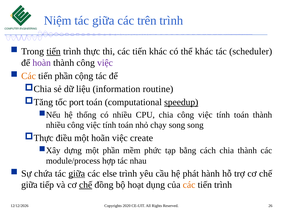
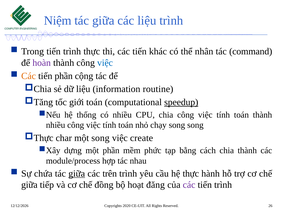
các trên: trên -> liệu (147, 20)
tiến underline: present -> none (54, 51)
thể khác: khác -> nhân (204, 51)
scheduler: scheduler -> command (251, 51)
việc colour: purple -> blue (105, 63)
port: port -> giới (77, 102)
điều: điều -> char (64, 138)
một hoãn: hoãn -> song (100, 138)
else: else -> trên (110, 174)
hệ phát: phát -> thực (191, 174)
chế underline: present -> none (86, 185)
dụng: dụng -> đăng (156, 185)
các colour: orange -> purple (189, 185)
